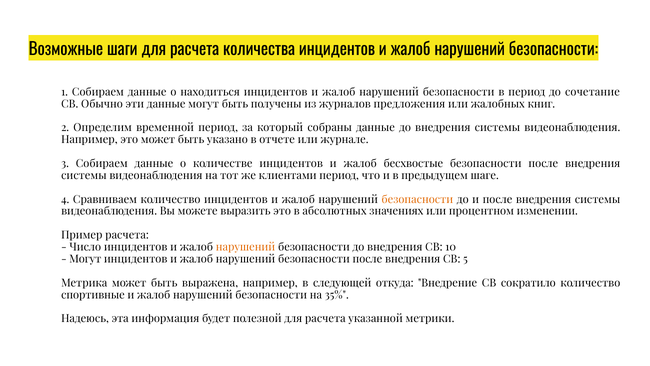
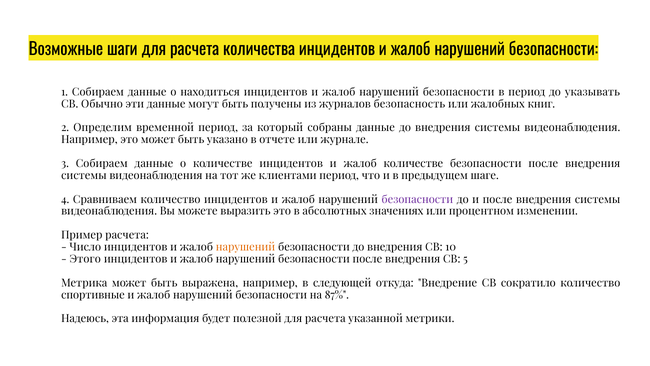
сочетание: сочетание -> указывать (592, 92)
предложения: предложения -> безопасность (409, 104)
жалоб бесхвостые: бесхвостые -> количестве (413, 163)
безопасности colour: orange -> purple (417, 199)
Могут: Могут -> Этого (85, 259)
35%: 35% -> 87% (337, 295)
